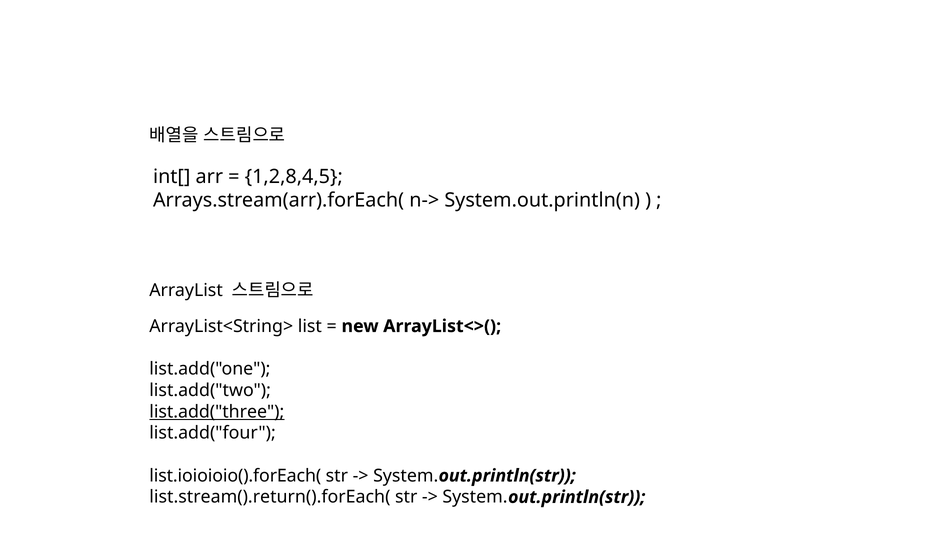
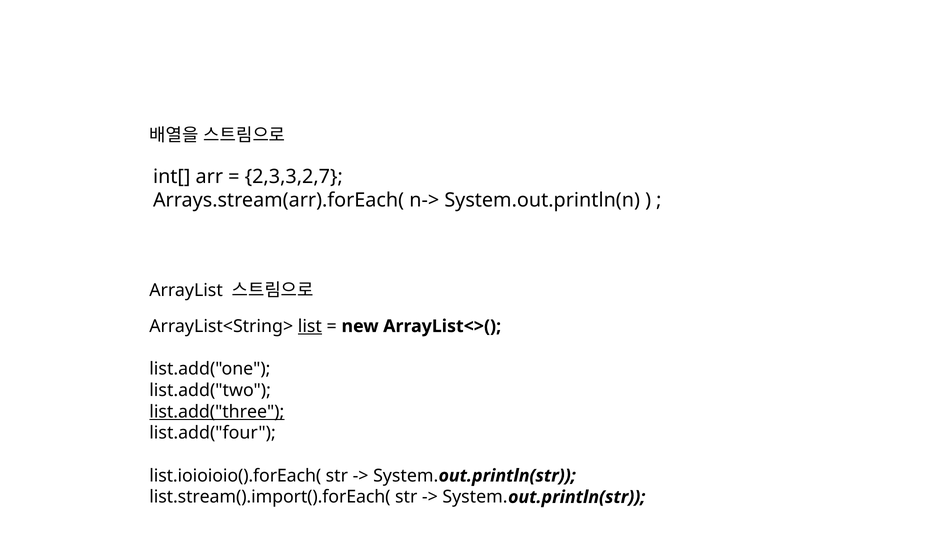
1,2,8,4,5: 1,2,8,4,5 -> 2,3,3,2,7 (294, 177)
list underline: none -> present (310, 326)
list.stream().return().forEach(: list.stream().return().forEach( -> list.stream().import().forEach( (270, 497)
